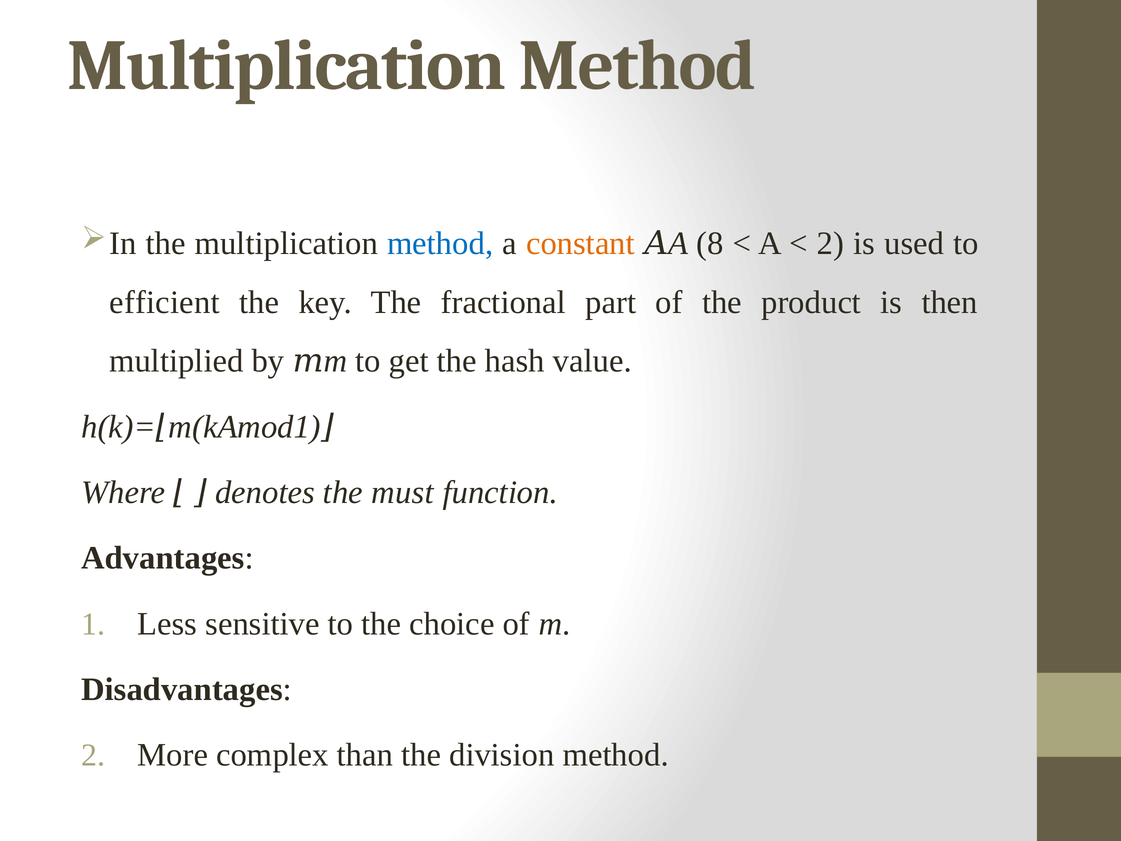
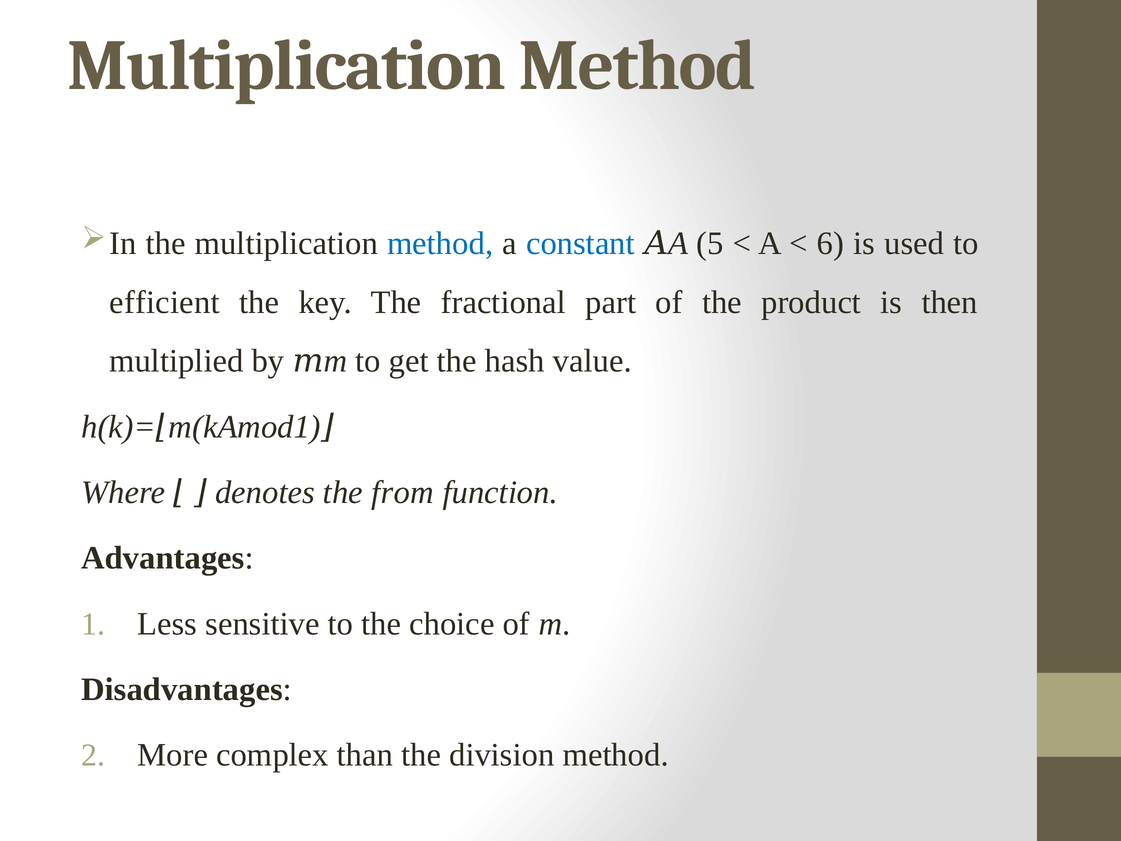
constant colour: orange -> blue (580, 243)
8: 8 -> 5 (710, 243)
2: 2 -> 6 (831, 243)
must: must -> from (403, 492)
